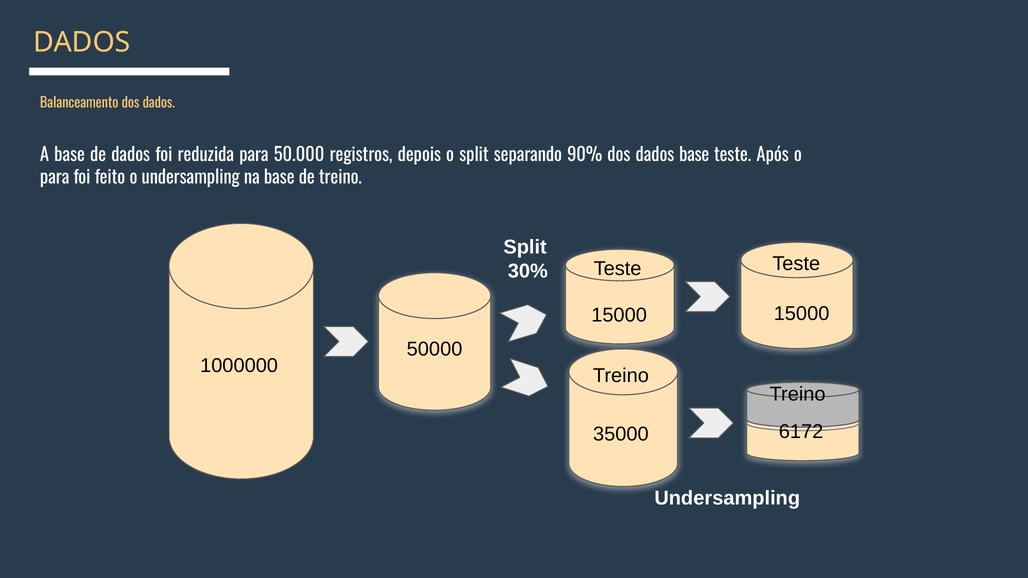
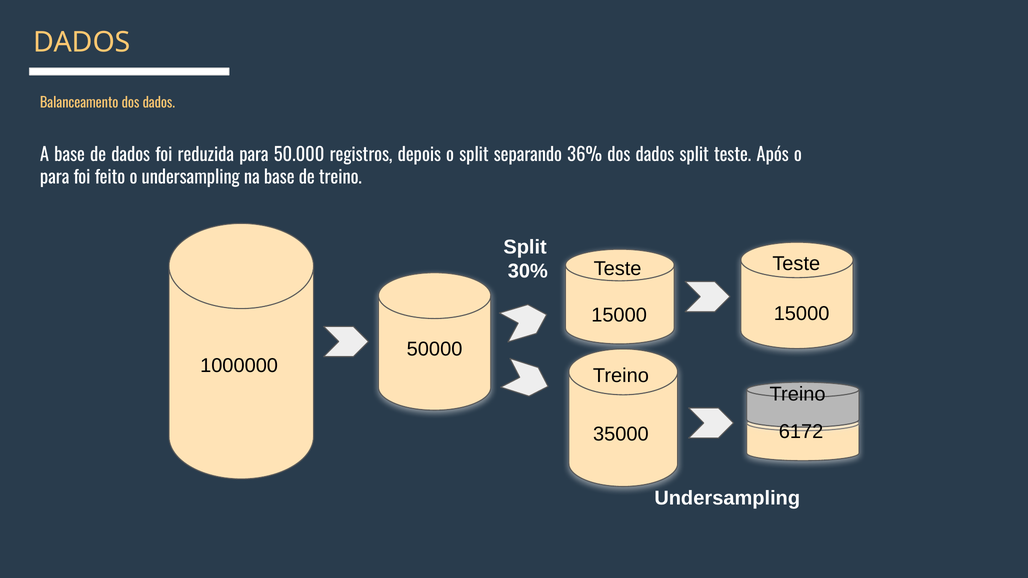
90%: 90% -> 36% (585, 155)
dados base: base -> split (694, 155)
